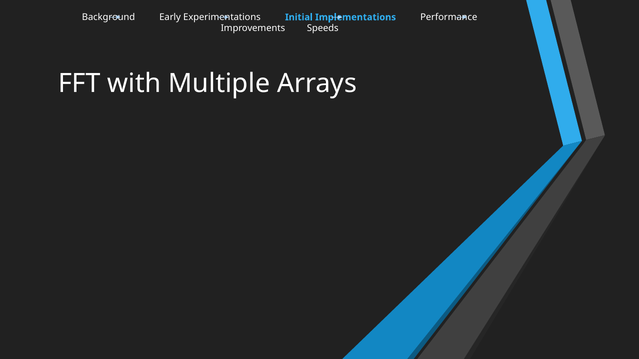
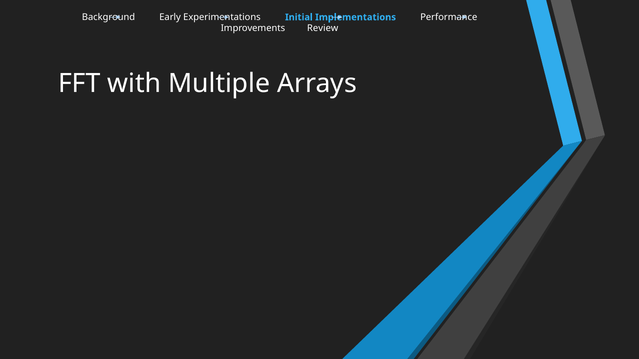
Speeds: Speeds -> Review (323, 28)
